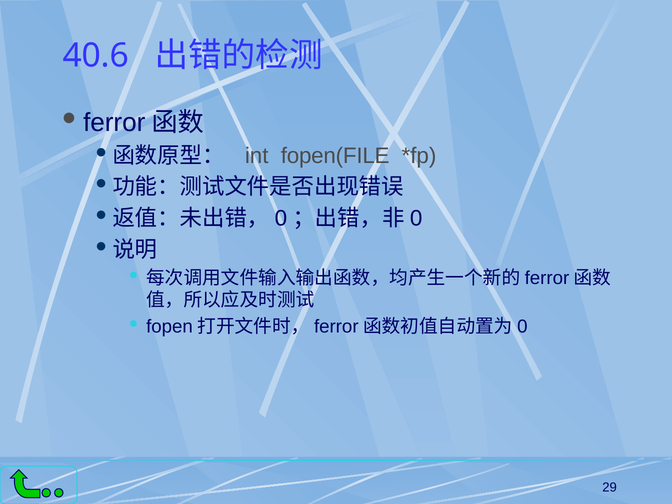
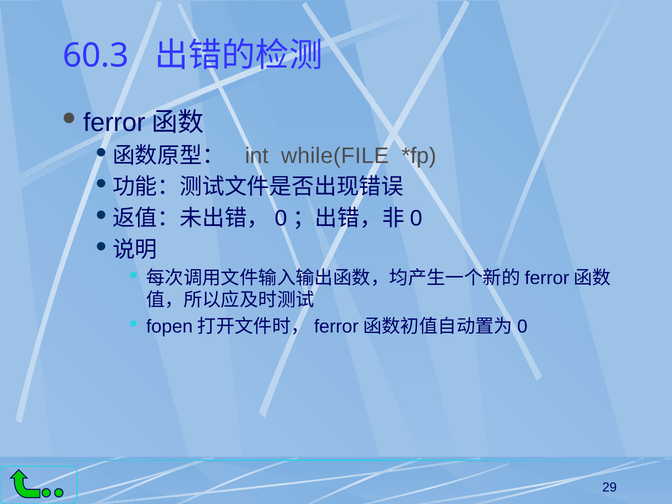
40.6: 40.6 -> 60.3 (96, 56)
fopen(FILE: fopen(FILE -> while(FILE (335, 156)
